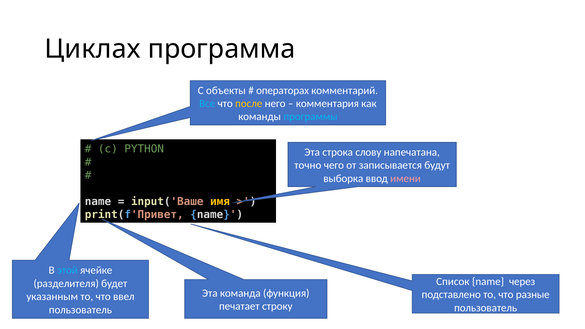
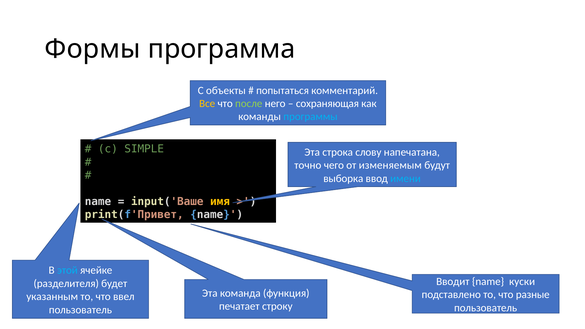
Циклах: Циклах -> Формы (93, 49)
операторах: операторах -> попытаться (283, 90)
Все colour: light blue -> yellow (207, 104)
после colour: yellow -> light green (249, 104)
комментария: комментария -> сохраняющая (327, 104)
PYTHON: PYTHON -> SIMPLE (144, 149)
записывается: записывается -> изменяемым (390, 165)
имени colour: pink -> light blue (405, 178)
Список: Список -> Вводит (453, 281)
через: через -> куски (522, 281)
